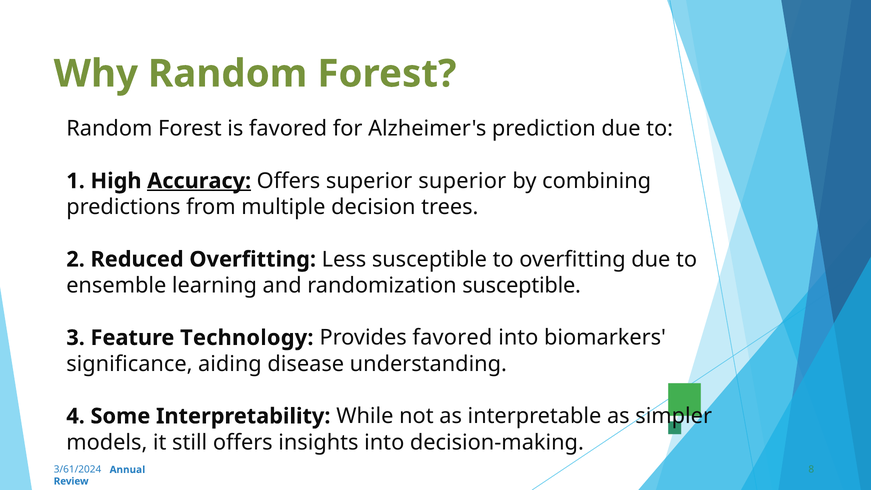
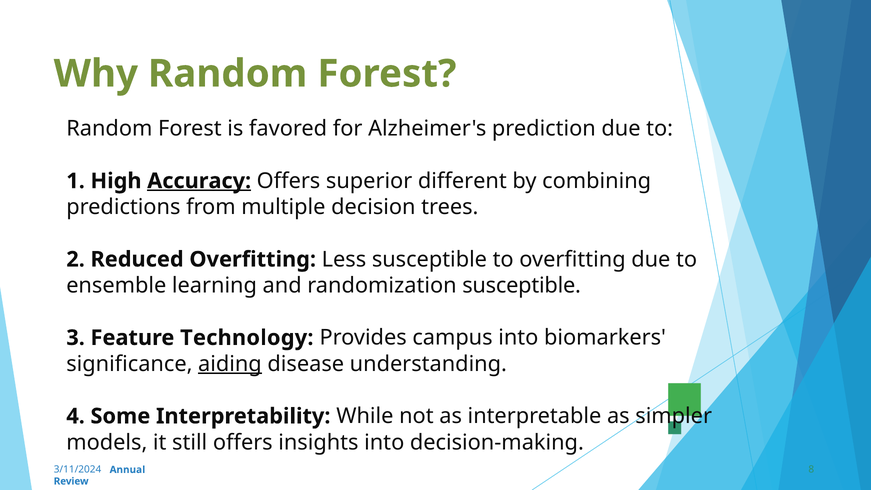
superior superior: superior -> different (462, 181)
Provides favored: favored -> campus (453, 338)
aiding underline: none -> present (230, 364)
3/61/2024: 3/61/2024 -> 3/11/2024 (77, 470)
